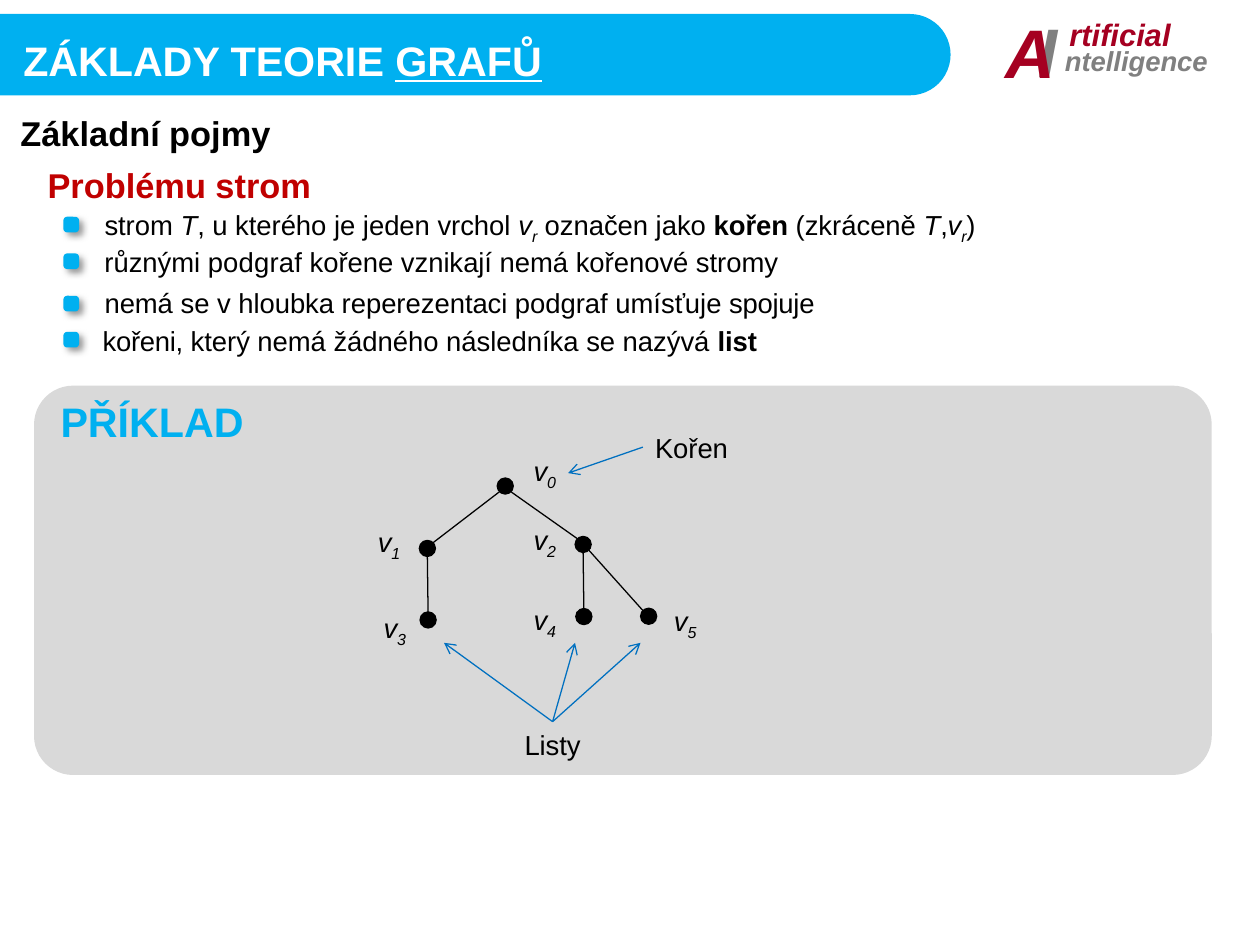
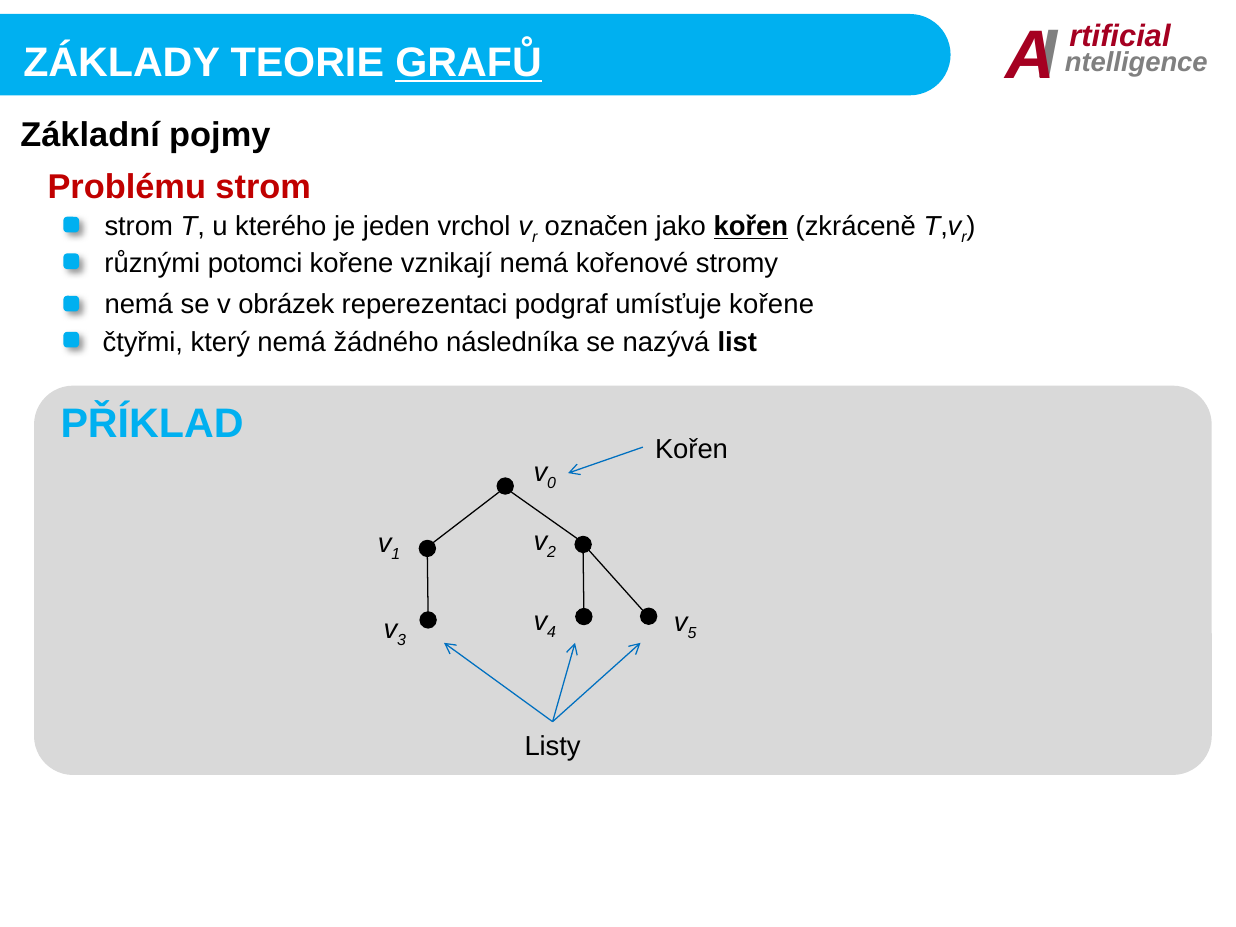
kořen underline: none -> present (751, 227)
různými podgraf: podgraf -> potomci (255, 264)
hloubka: hloubka -> obrázek (286, 305)
umísťuje spojuje: spojuje -> kořene (772, 305)
kořeni: kořeni -> čtyřmi (143, 342)
